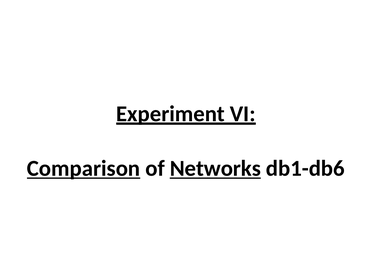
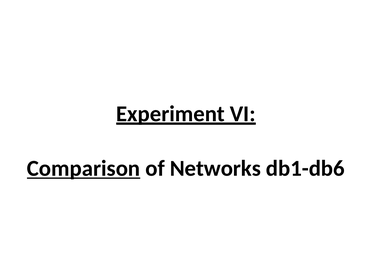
Networks underline: present -> none (215, 168)
